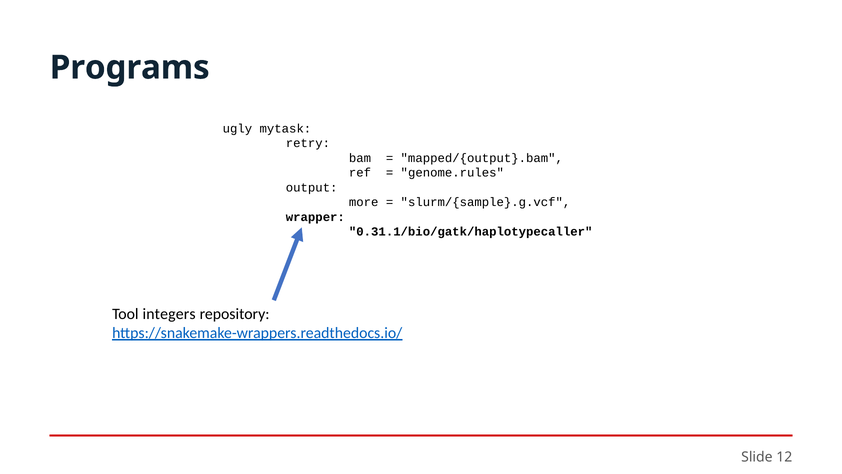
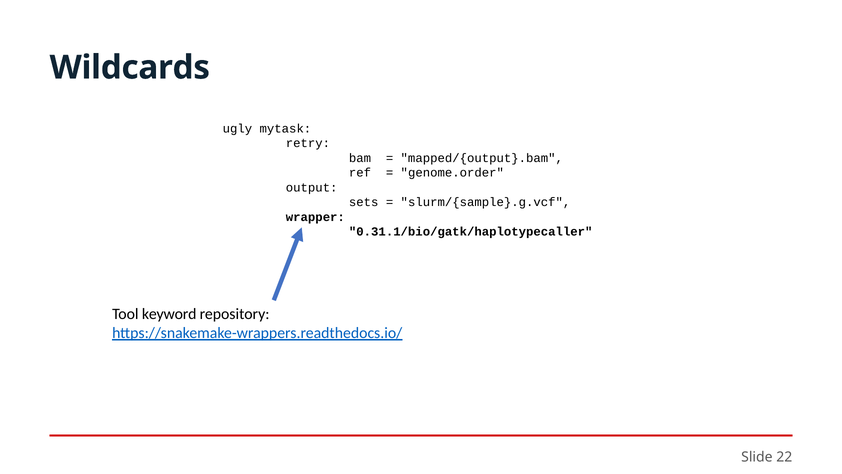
Programs: Programs -> Wildcards (130, 68)
genome.rules: genome.rules -> genome.order (452, 173)
more: more -> sets (364, 202)
integers: integers -> keyword (169, 314)
12: 12 -> 22 (784, 457)
